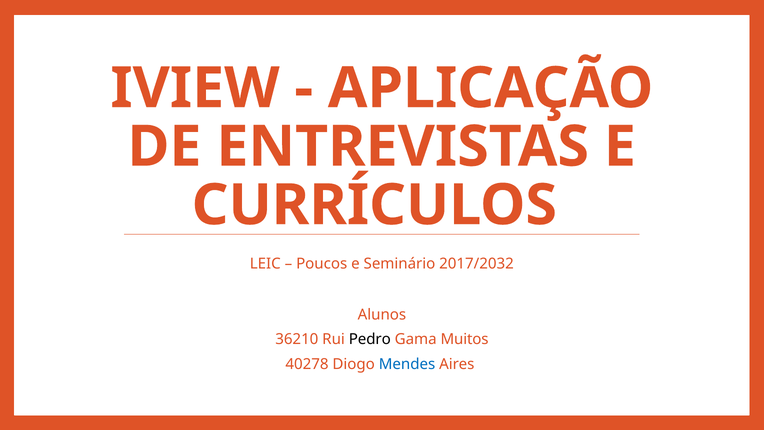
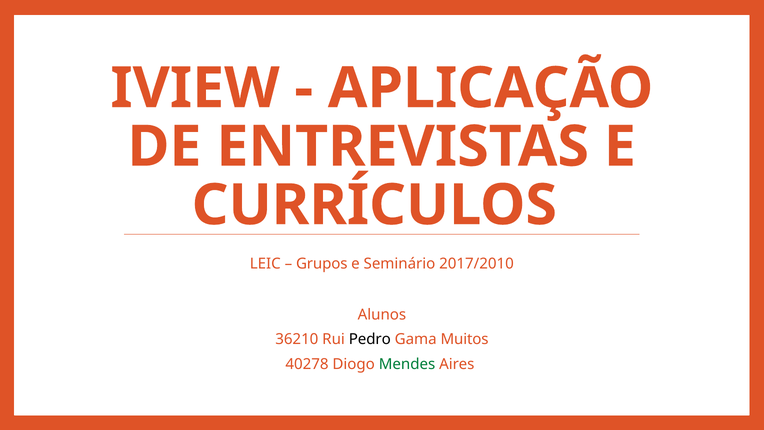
Poucos: Poucos -> Grupos (322, 264)
2017/2032: 2017/2032 -> 2017/2010 (476, 264)
Mendes colour: blue -> green (407, 364)
